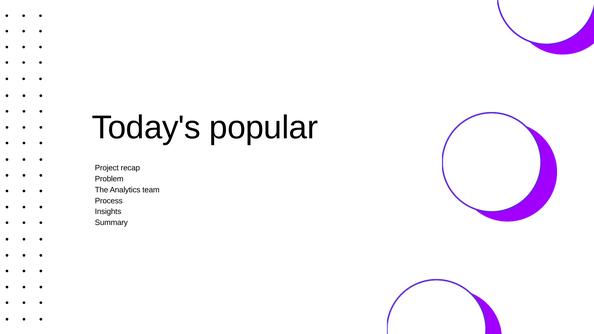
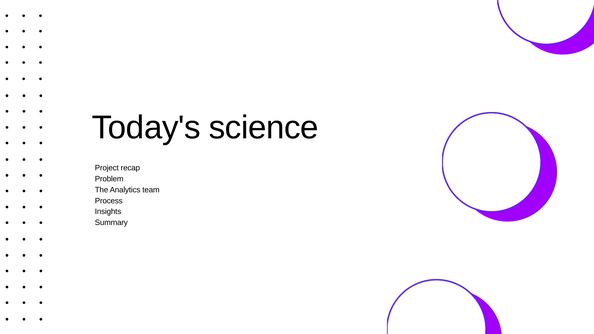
popular: popular -> science (264, 128)
